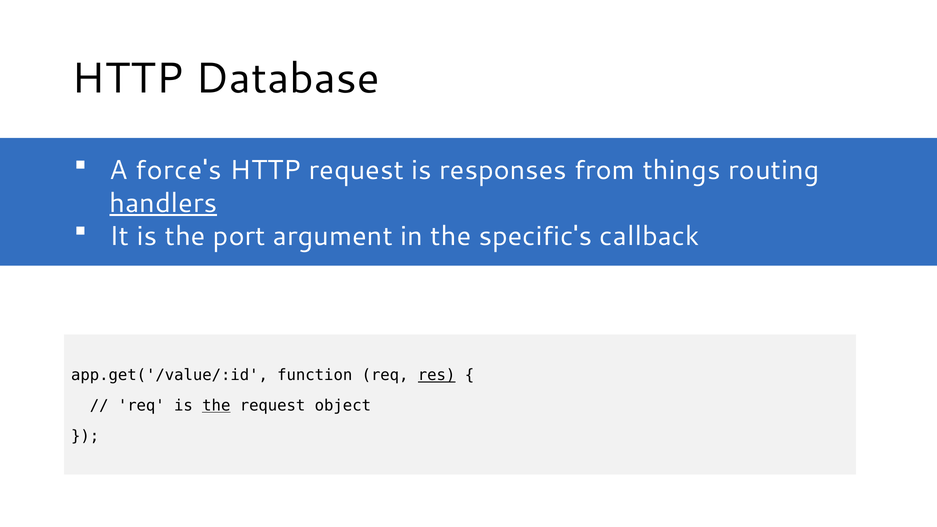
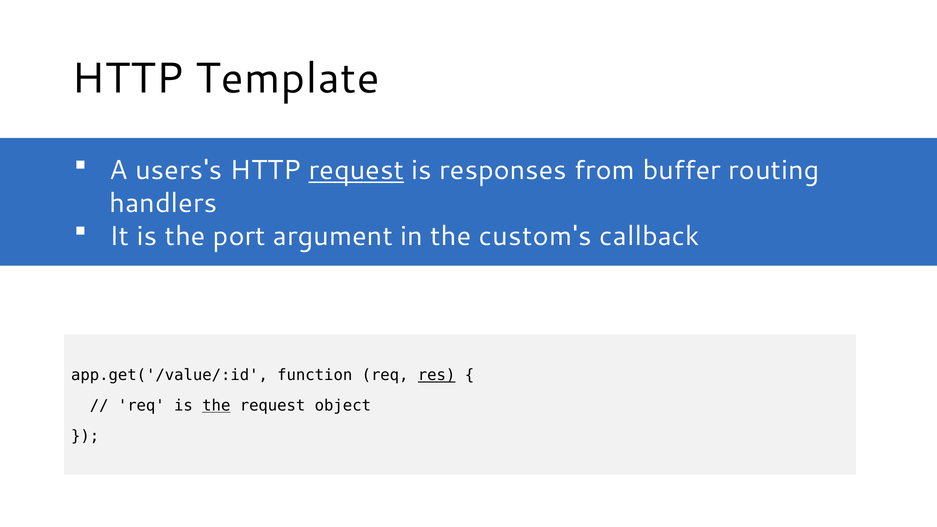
Database: Database -> Template (288, 79)
force's: force's -> users's (179, 170)
request underline: none -> present (356, 170)
things: things -> buffer (682, 170)
handlers underline: present -> none (163, 203)
specific's: specific's -> custom's (535, 236)
